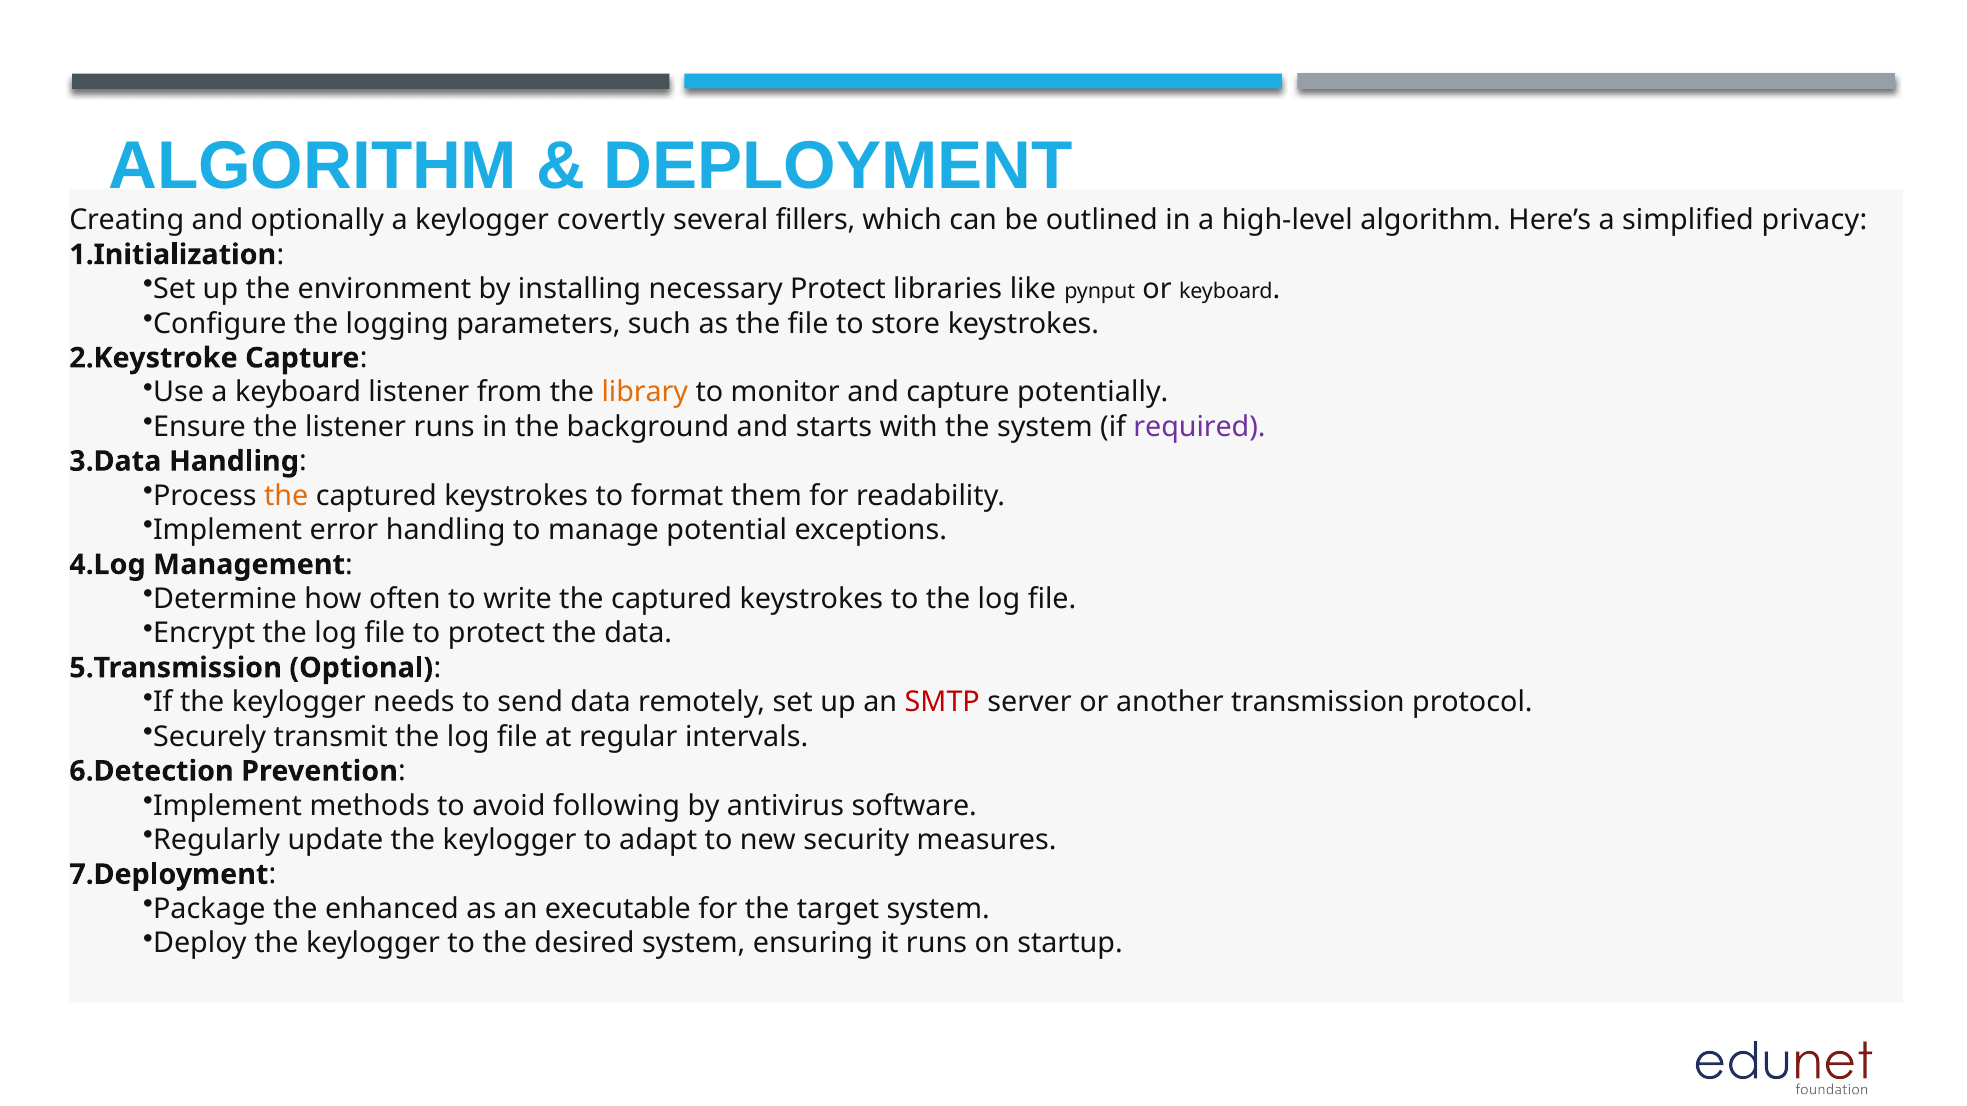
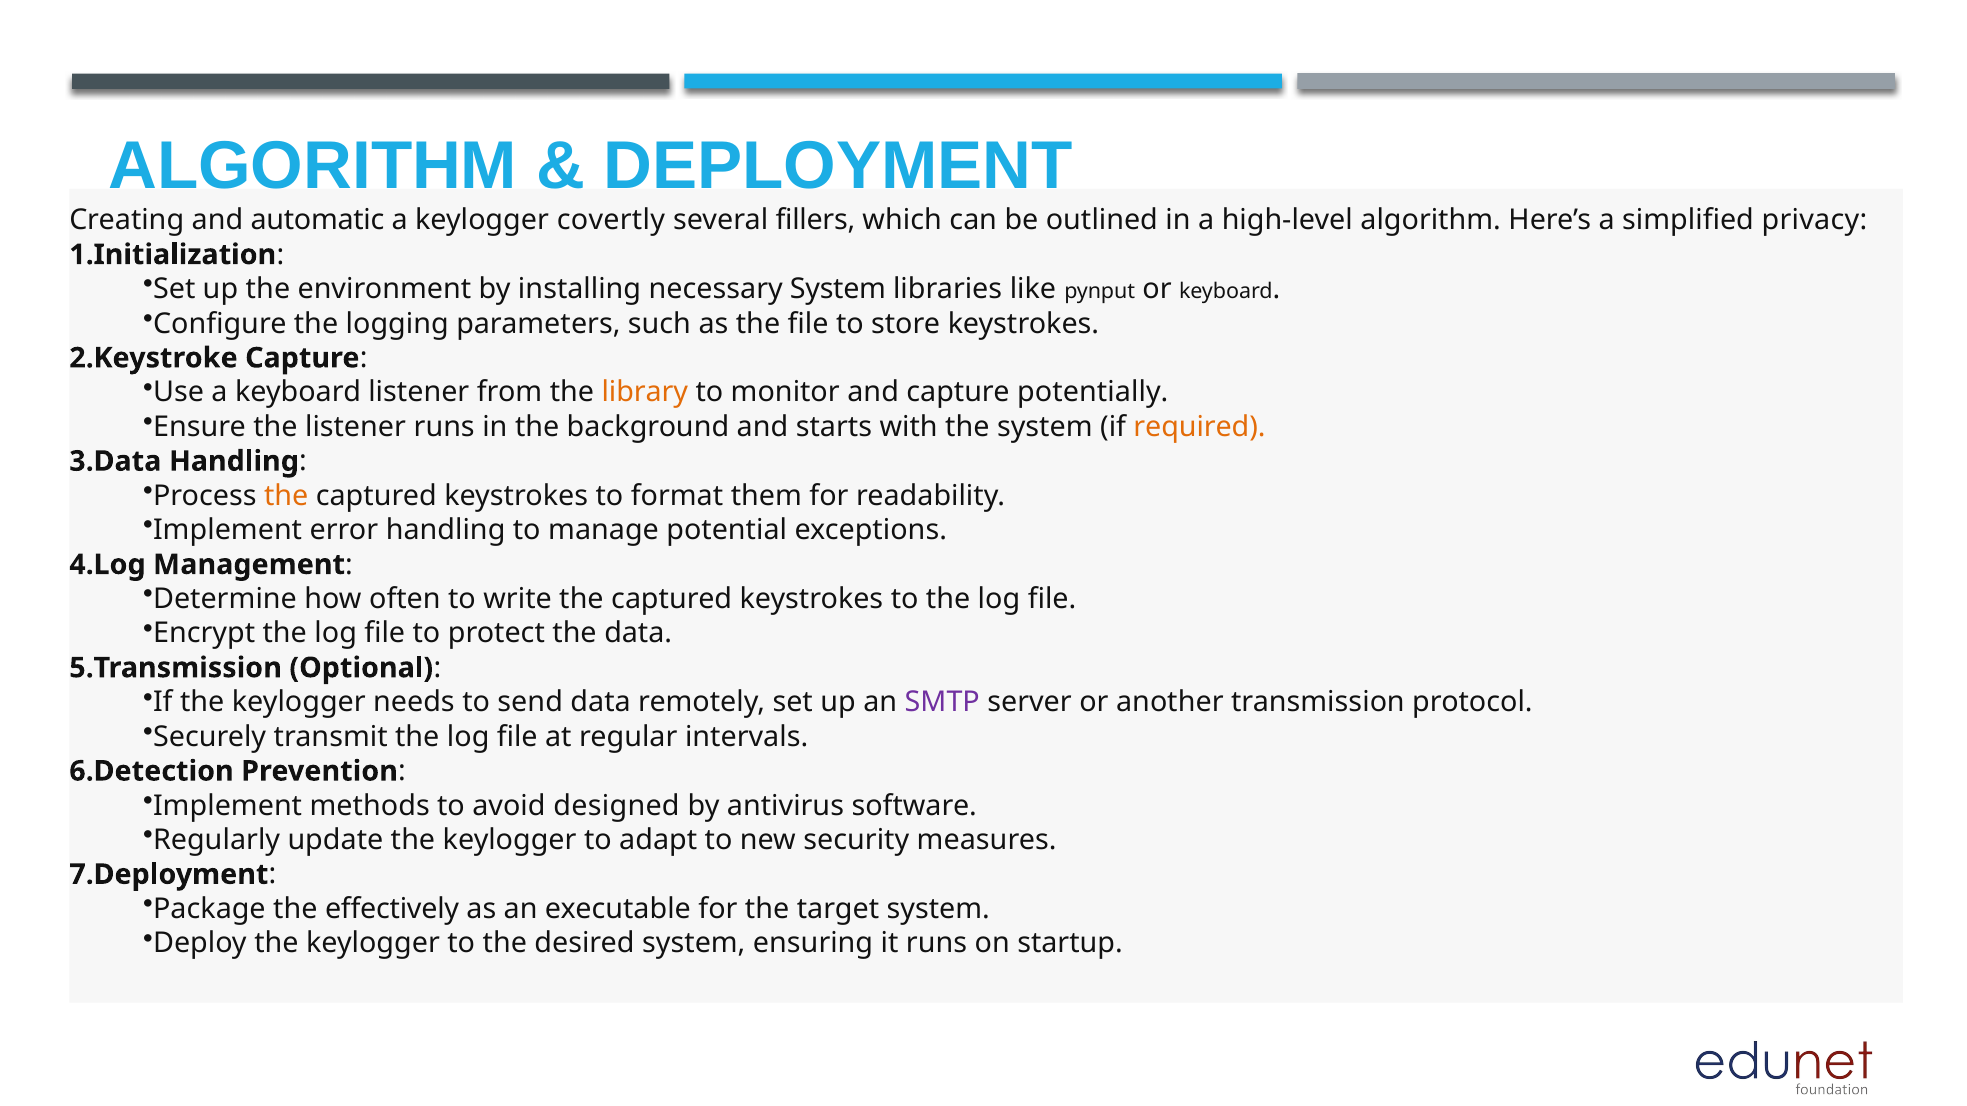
optionally: optionally -> automatic (317, 220)
necessary Protect: Protect -> System (838, 289)
required colour: purple -> orange (1199, 427)
SMTP colour: red -> purple (942, 703)
following: following -> designed (617, 806)
enhanced: enhanced -> effectively (392, 909)
